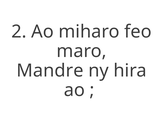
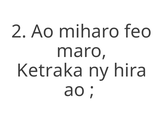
Mandre: Mandre -> Ketraka (50, 71)
